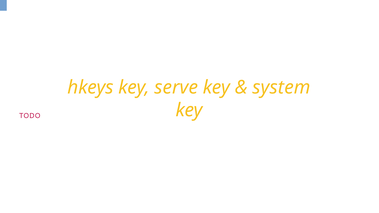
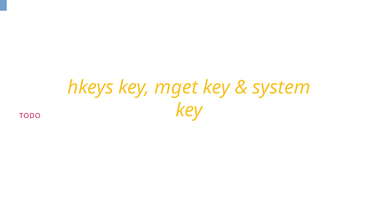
serve: serve -> mget (176, 88)
